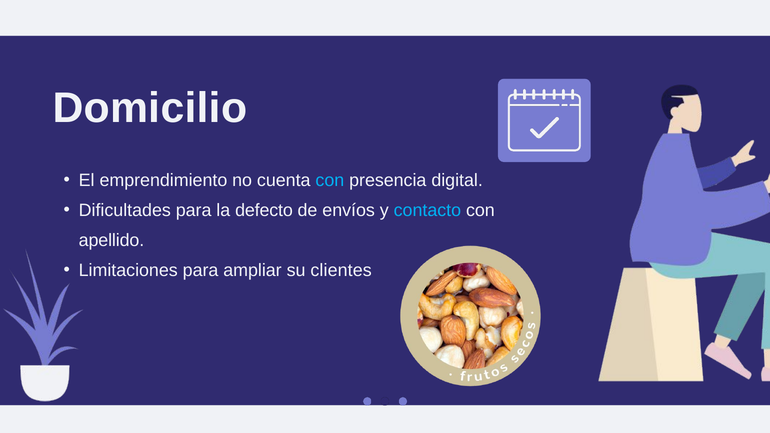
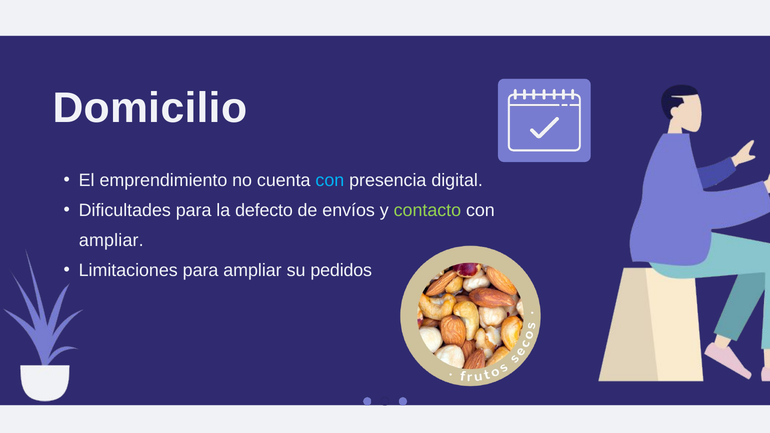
contacto colour: light blue -> light green (427, 210)
apellido: apellido -> ampliar (111, 240)
clientes: clientes -> pedidos (341, 270)
